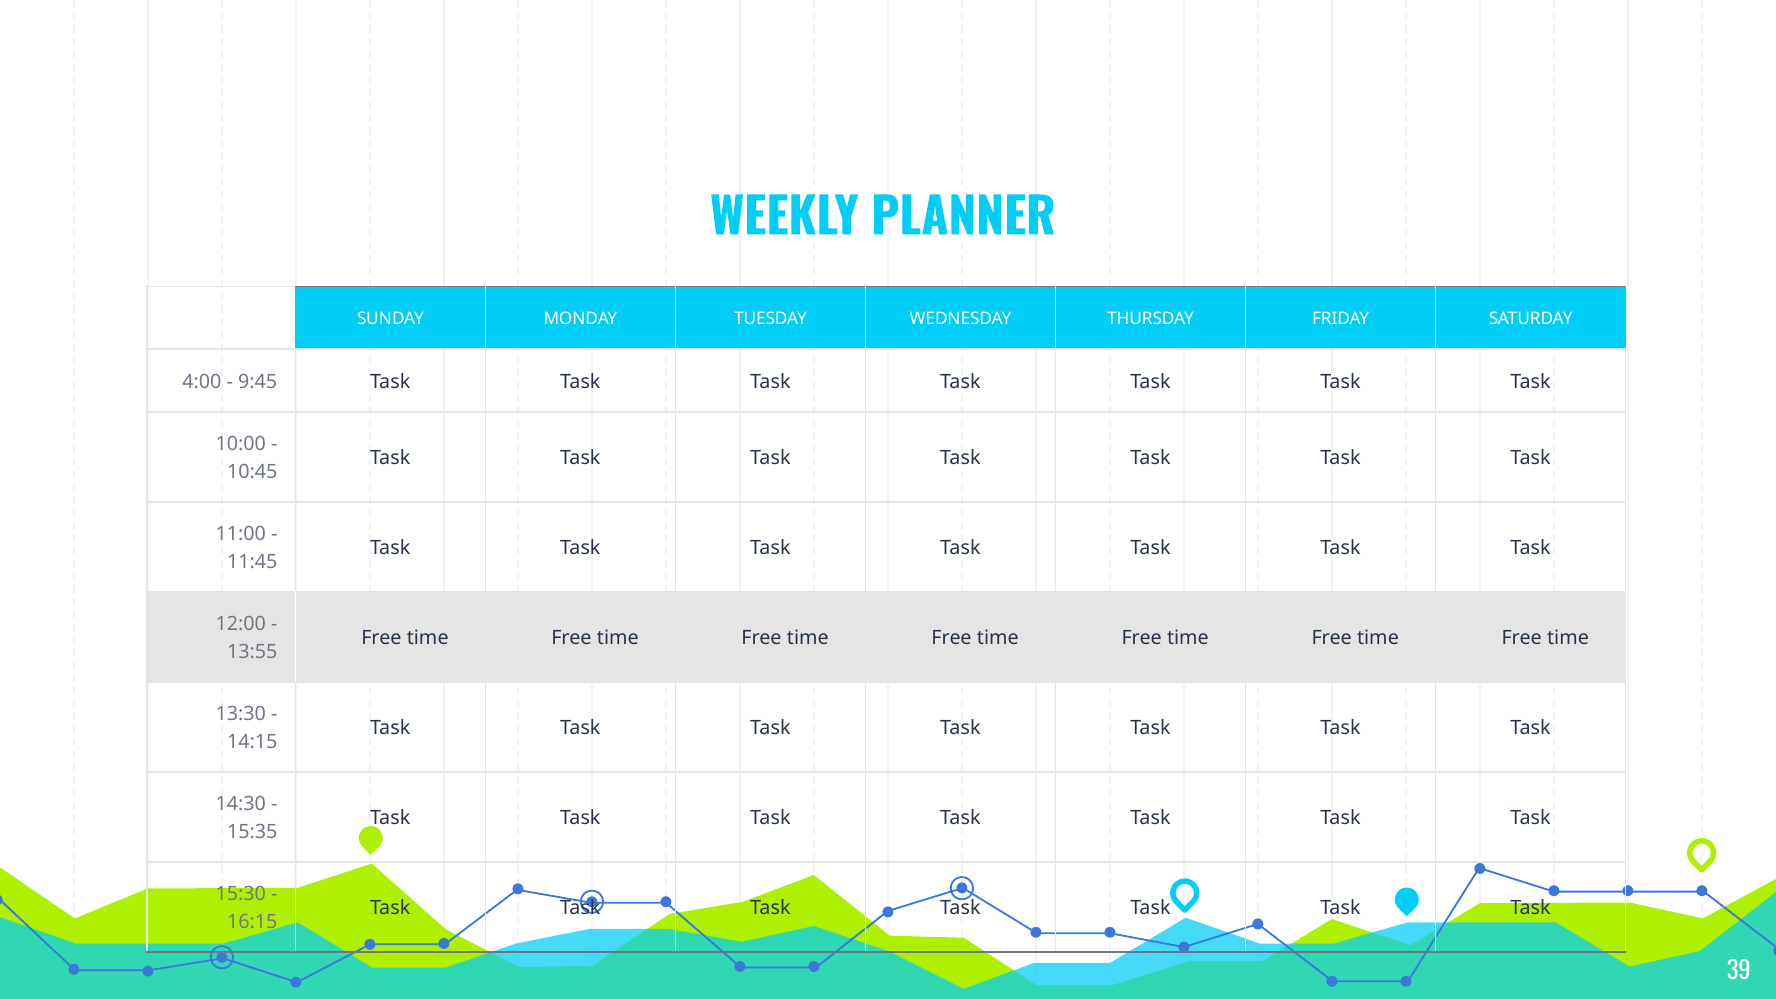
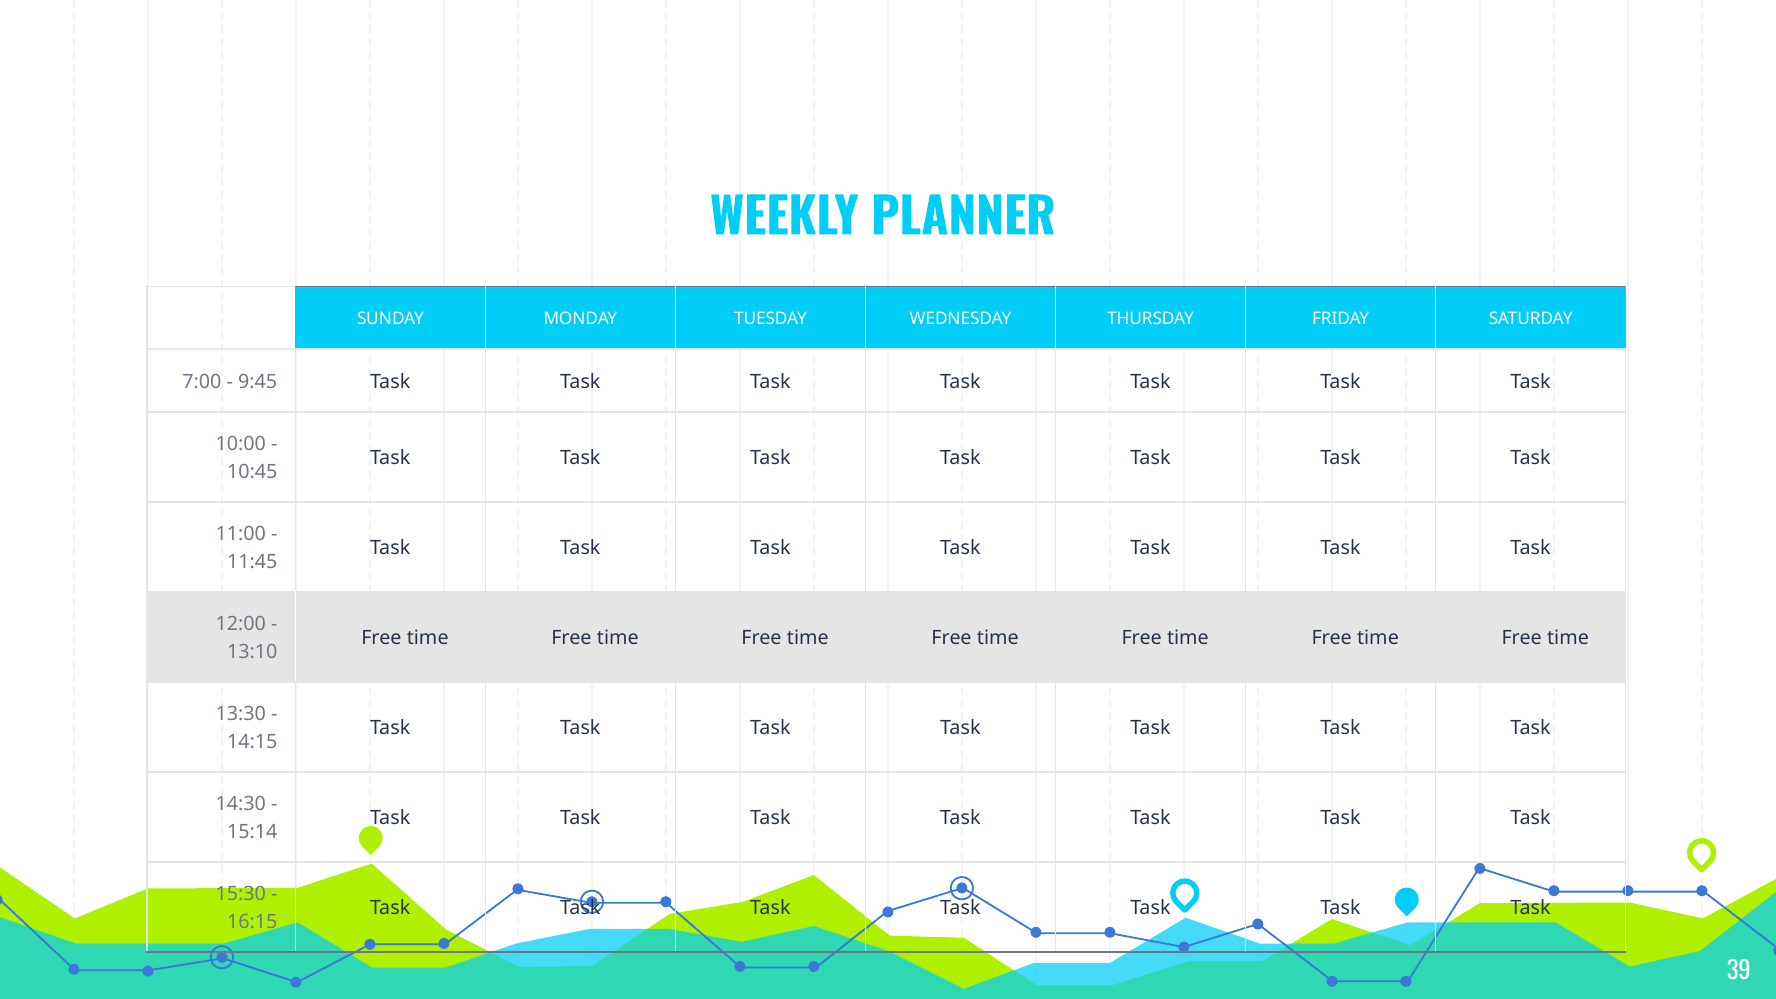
4:00: 4:00 -> 7:00 (202, 382)
13:55: 13:55 -> 13:10 (252, 652)
15:35: 15:35 -> 15:14 (252, 832)
